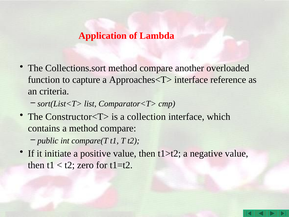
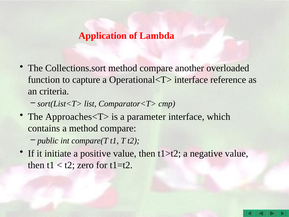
Approaches<T>: Approaches<T> -> Operational<T> (140, 80)
Constructor<T>: Constructor<T> -> Approaches<T> (77, 117)
collection: collection -> parameter (146, 117)
